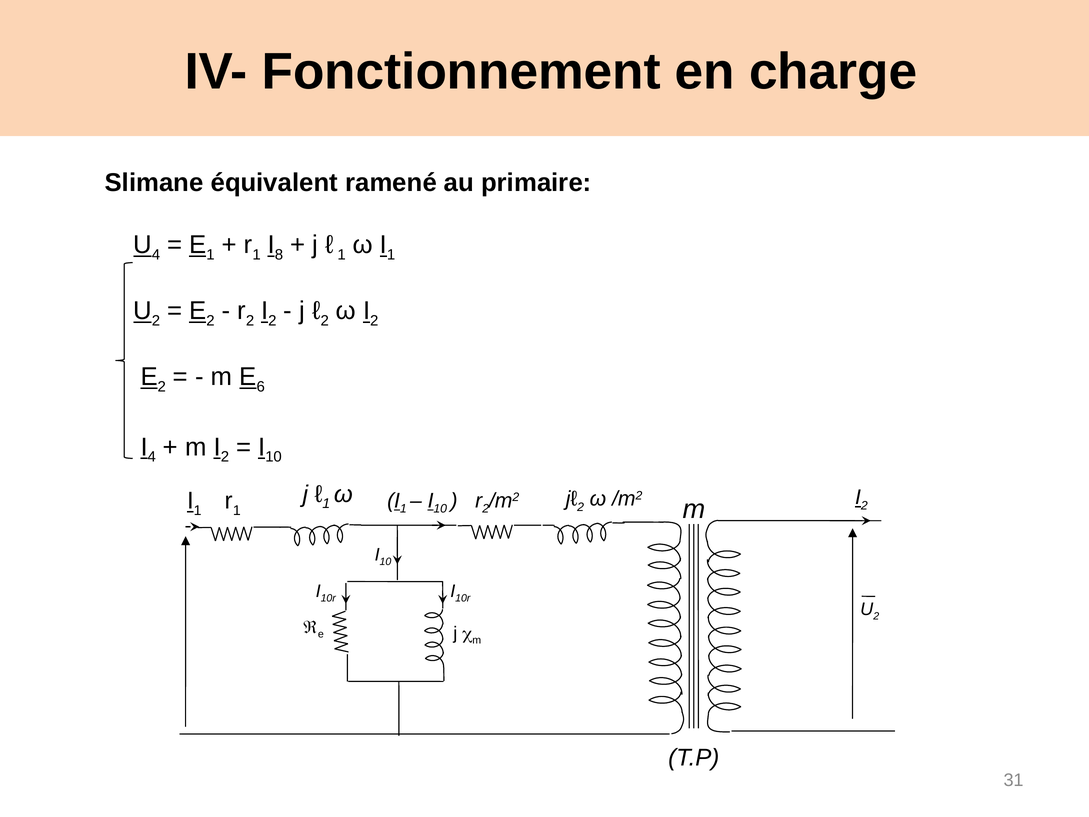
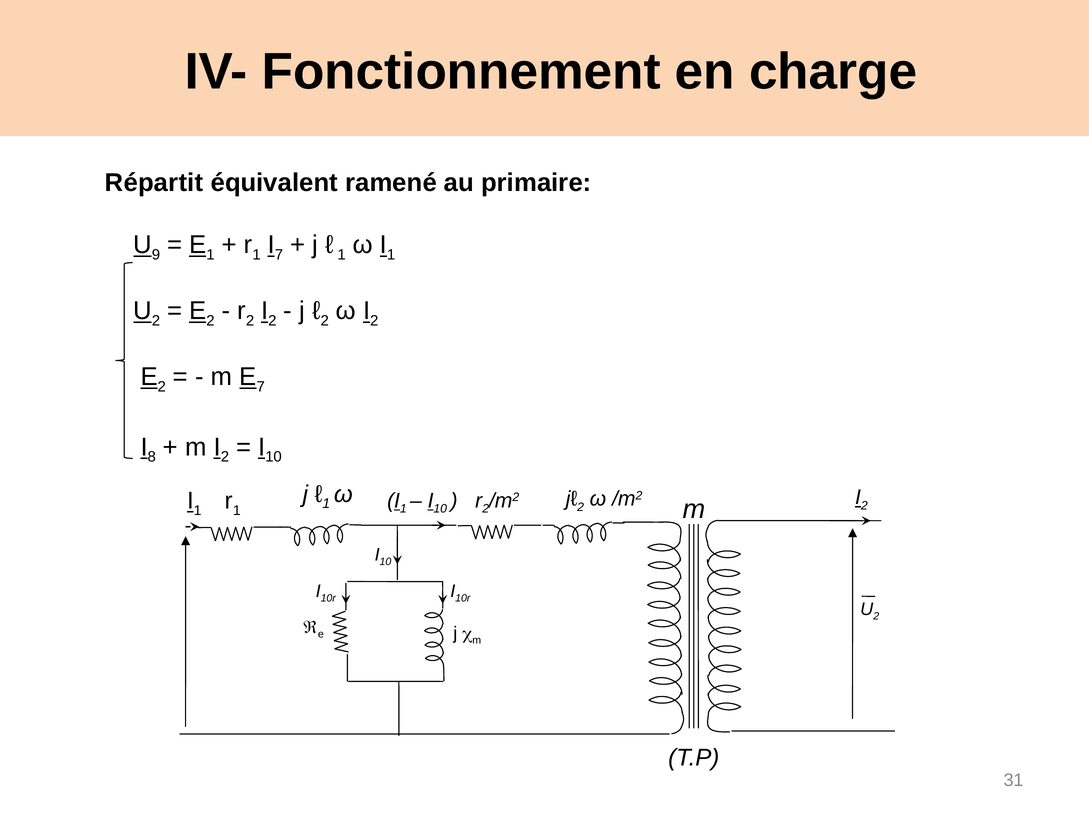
Slimane: Slimane -> Répartit (154, 183)
4: 4 -> 9 (156, 255)
8: 8 -> 7 (279, 255)
6: 6 -> 7 (261, 387)
4: 4 -> 8 (152, 457)
